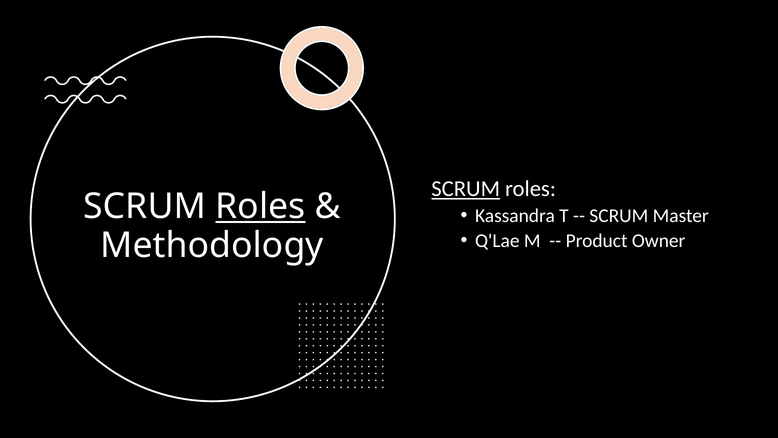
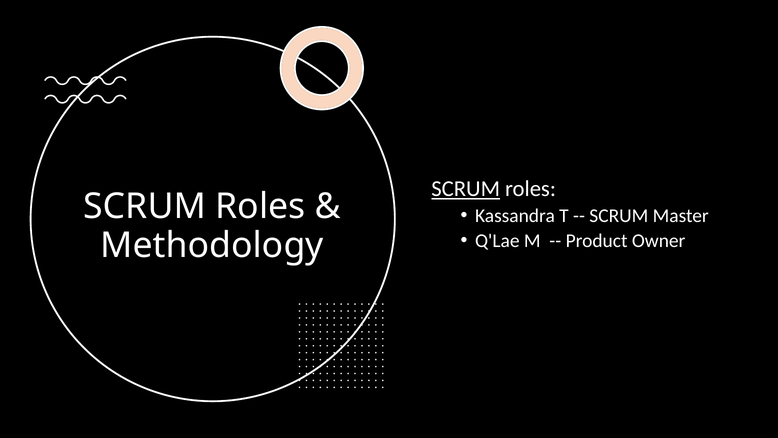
Roles underline: present -> none (260, 207)
